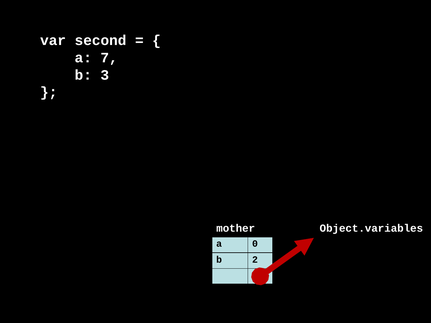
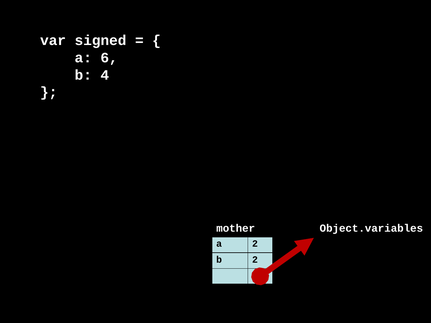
second: second -> signed (101, 41)
7: 7 -> 6 (109, 58)
3: 3 -> 4 (105, 75)
a 0: 0 -> 2 (255, 244)
